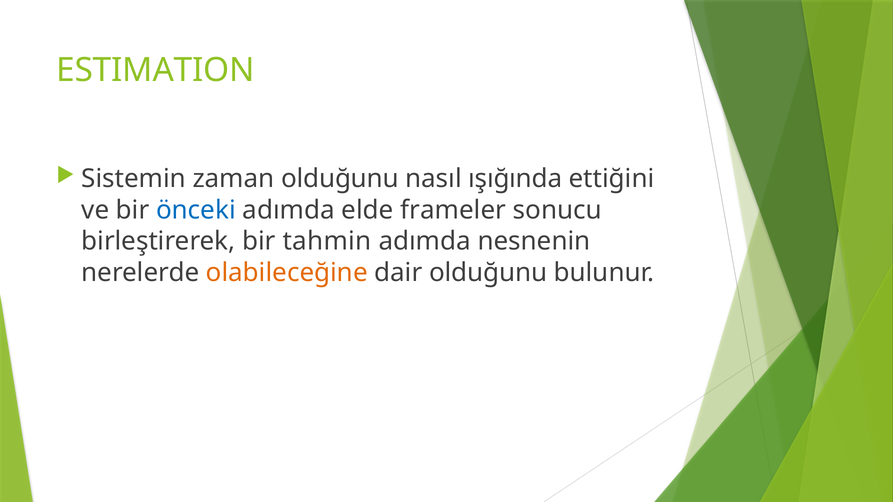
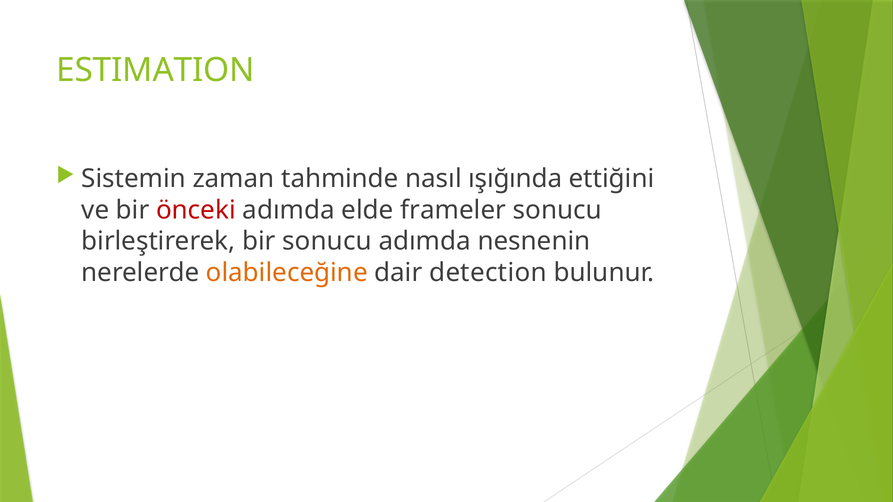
zaman olduğunu: olduğunu -> tahminde (340, 179)
önceki colour: blue -> red (196, 210)
bir tahmin: tahmin -> sonucu (327, 241)
dair olduğunu: olduğunu -> detection (488, 273)
